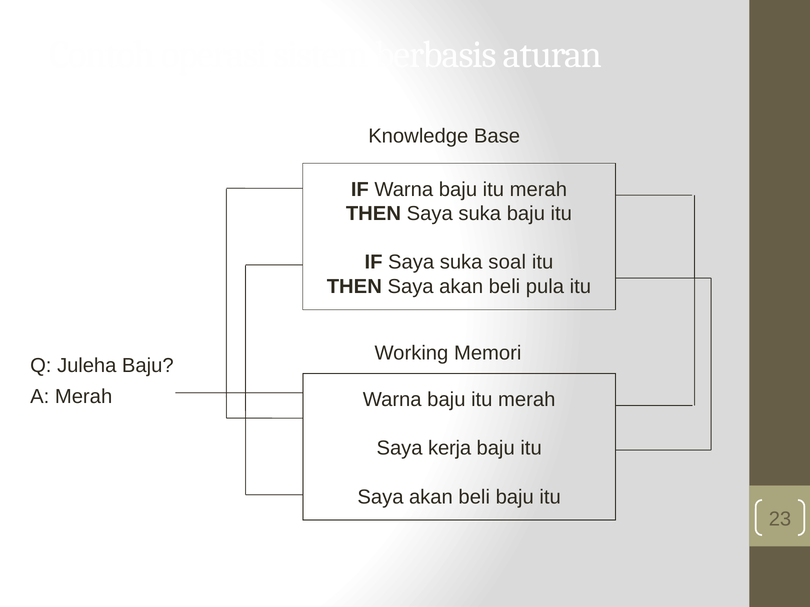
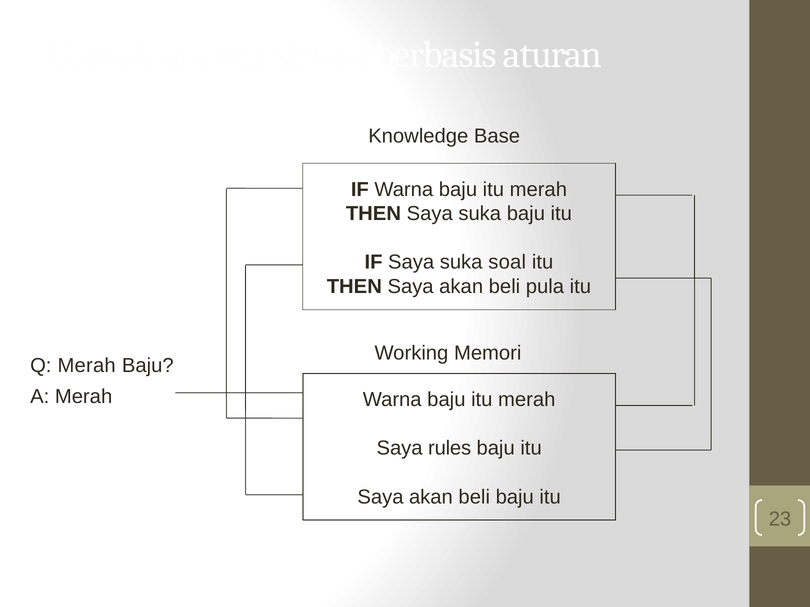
Q Juleha: Juleha -> Merah (87, 366)
kerja: kerja -> rules (450, 449)
